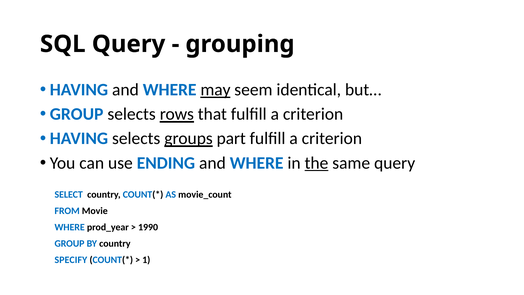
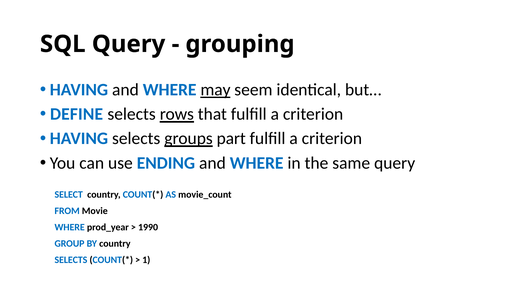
GROUP: GROUP -> DEFINE (77, 114)
the underline: present -> none (316, 163)
SPECIFY: SPECIFY -> SELECTS (71, 260)
